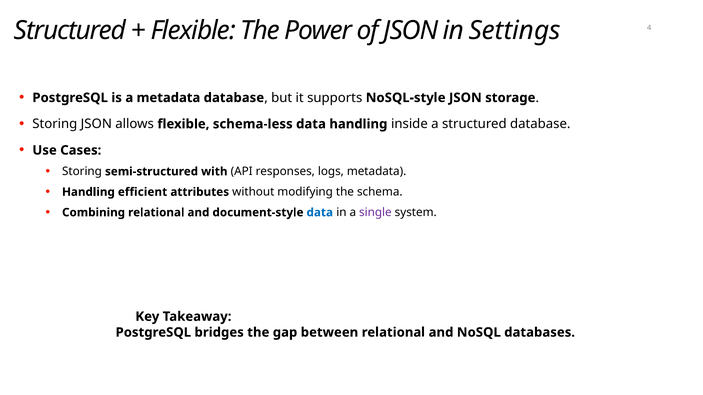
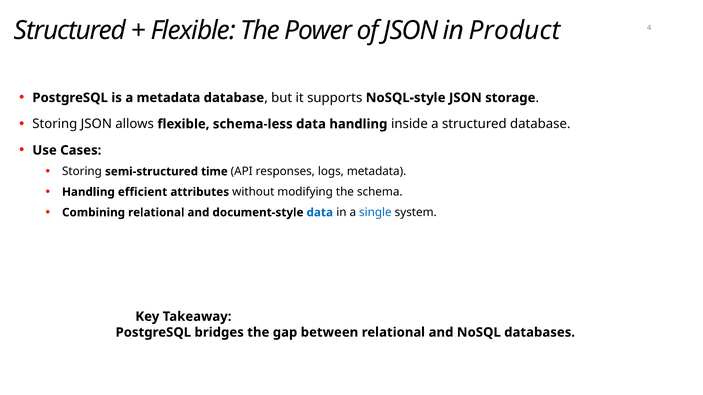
Settings: Settings -> Product (515, 30)
with: with -> time (214, 172)
single colour: purple -> blue (375, 213)
